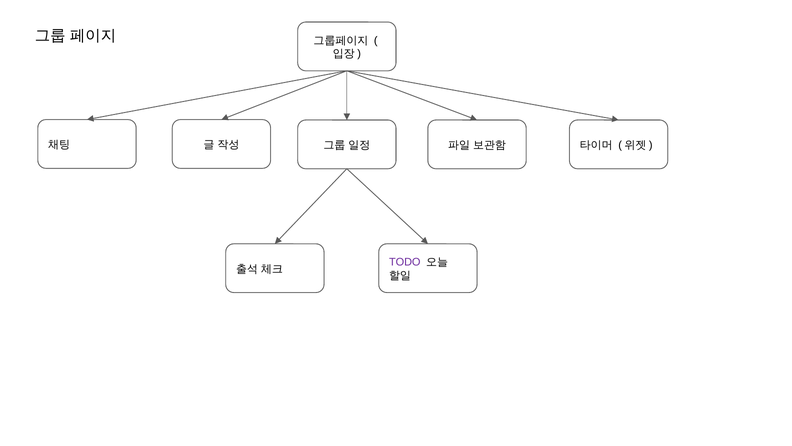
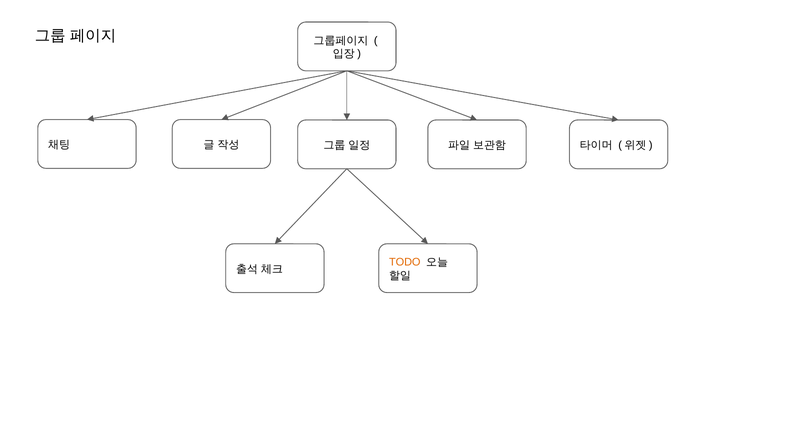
TODO colour: purple -> orange (405, 262)
